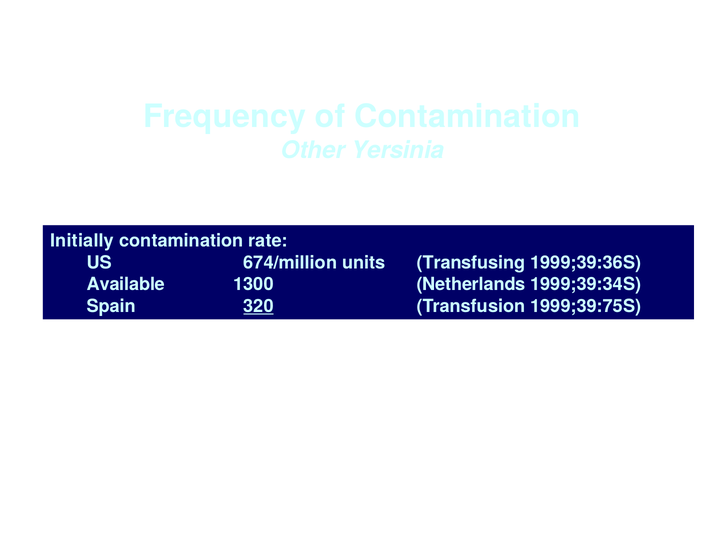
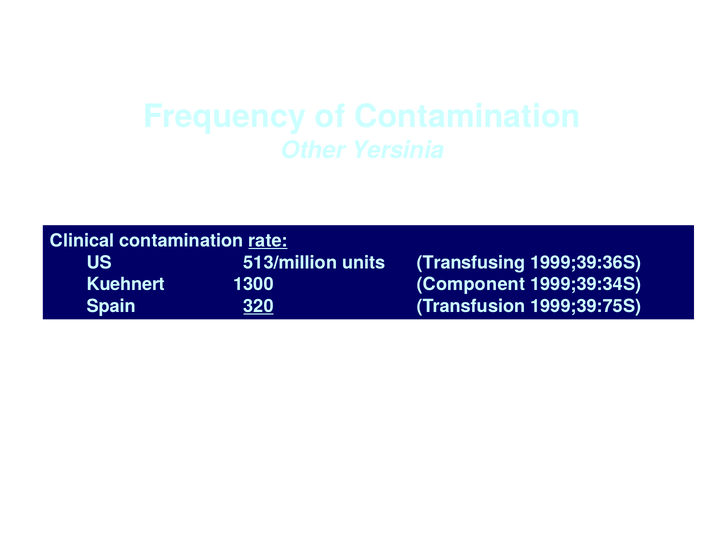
Initially: Initially -> Clinical (82, 241)
rate underline: none -> present (268, 241)
674/million: 674/million -> 513/million (290, 263)
Available: Available -> Kuehnert (126, 285)
Netherlands: Netherlands -> Component (471, 285)
